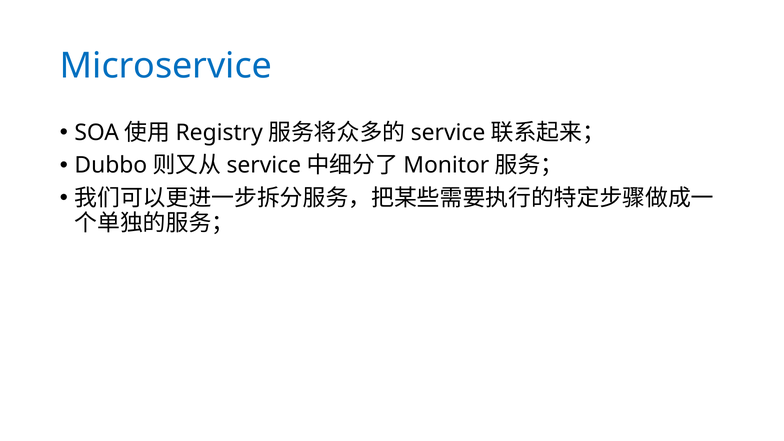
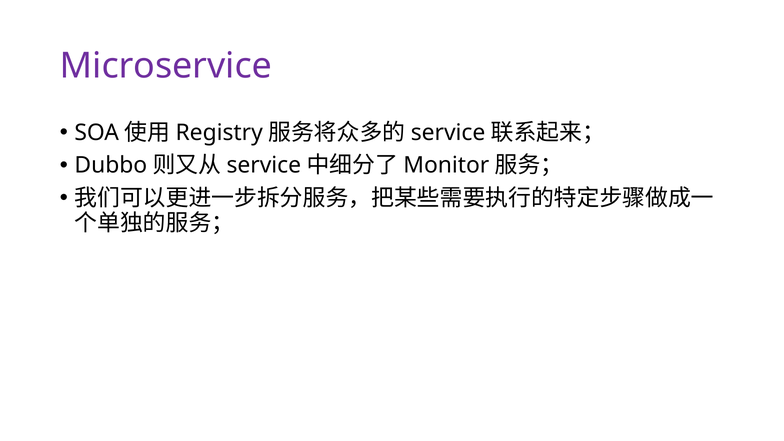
Microservice colour: blue -> purple (166, 66)
